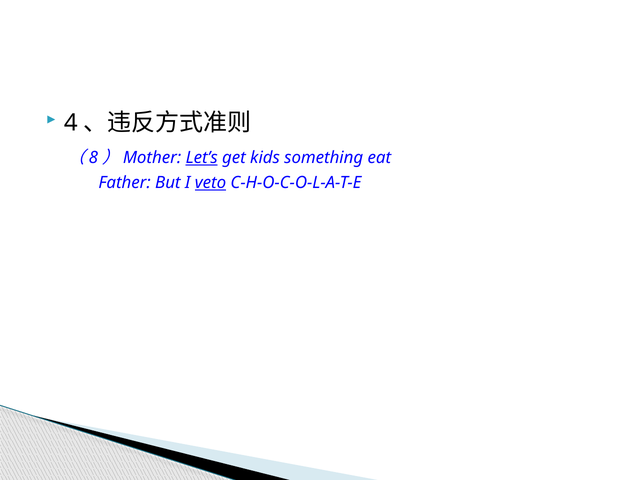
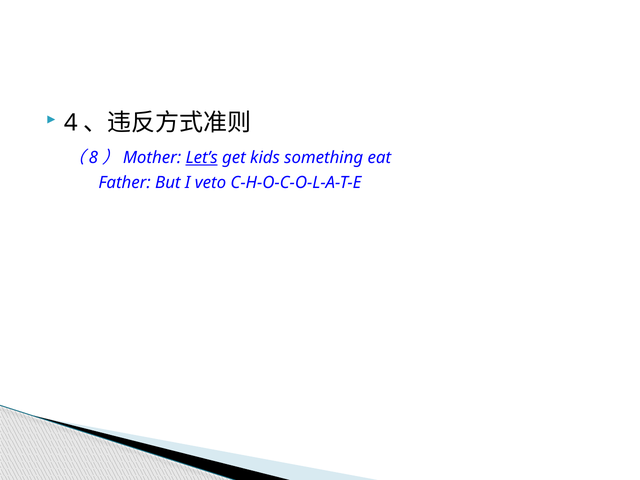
veto underline: present -> none (210, 183)
